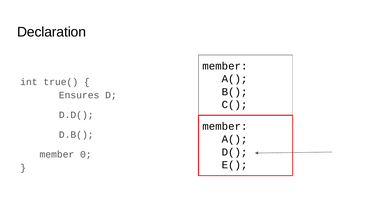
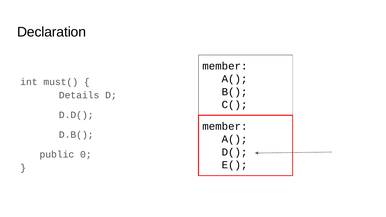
true(: true( -> must( (61, 82)
Ensures: Ensures -> Details (79, 95)
member: member -> public (57, 155)
